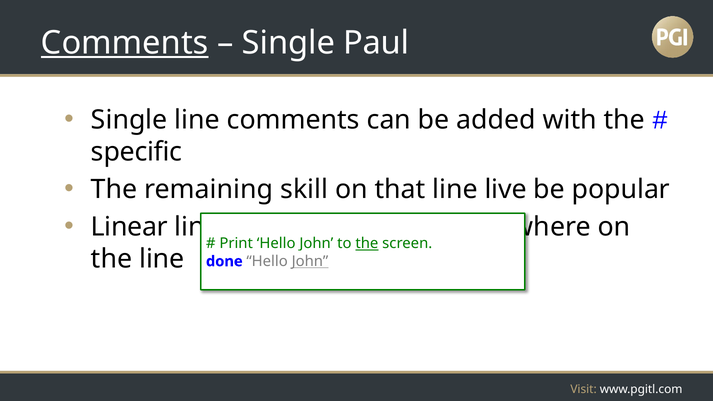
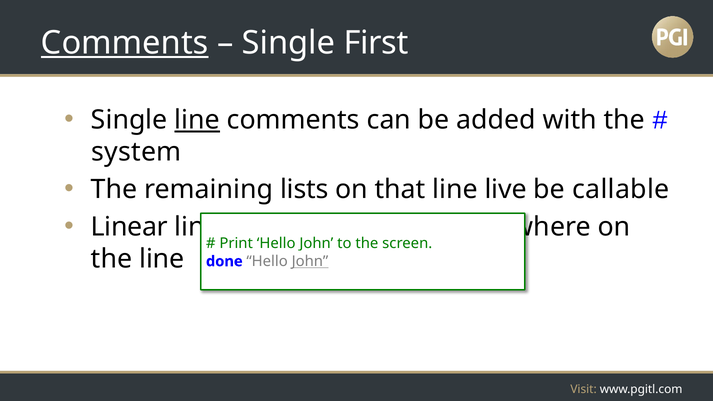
Paul: Paul -> First (376, 43)
line underline: none -> present (197, 120)
specific: specific -> system (136, 152)
skill: skill -> lists (304, 190)
popular: popular -> callable (621, 190)
the underline: present -> none (367, 244)
